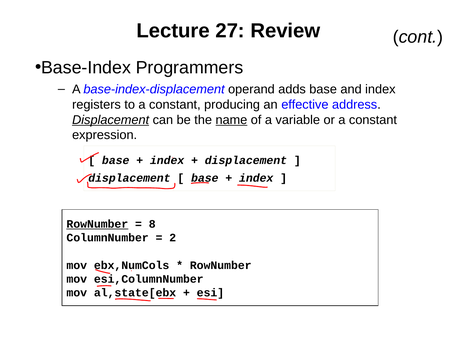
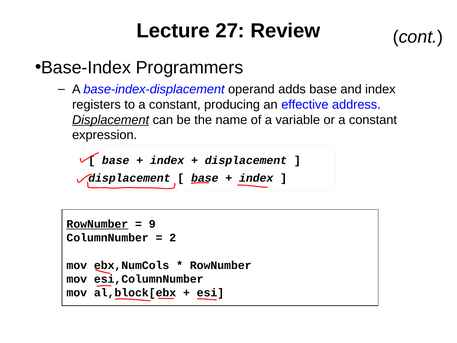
name underline: present -> none (231, 120)
8: 8 -> 9 (152, 224)
al,state[ebx: al,state[ebx -> al,block[ebx (135, 293)
